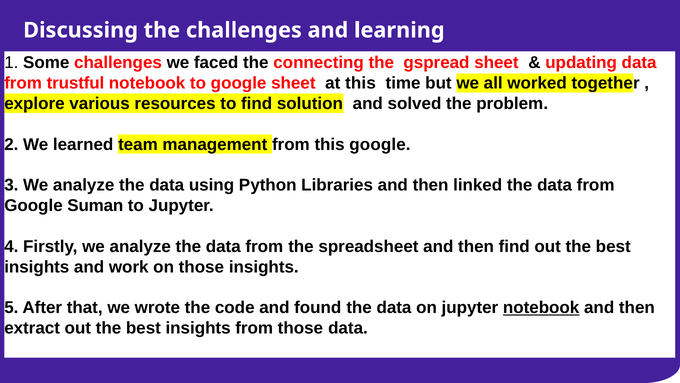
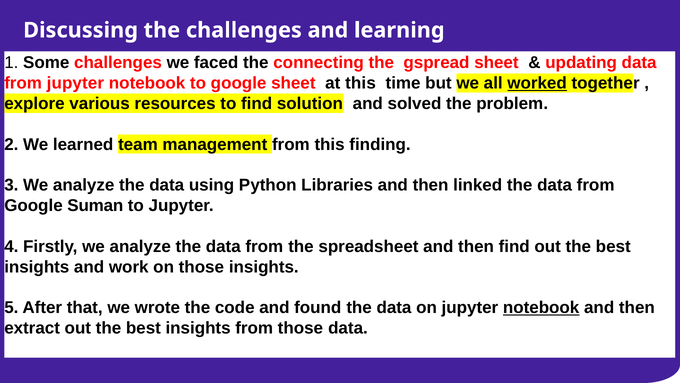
from trustful: trustful -> jupyter (75, 83)
worked underline: none -> present (537, 83)
this google: google -> finding (380, 144)
